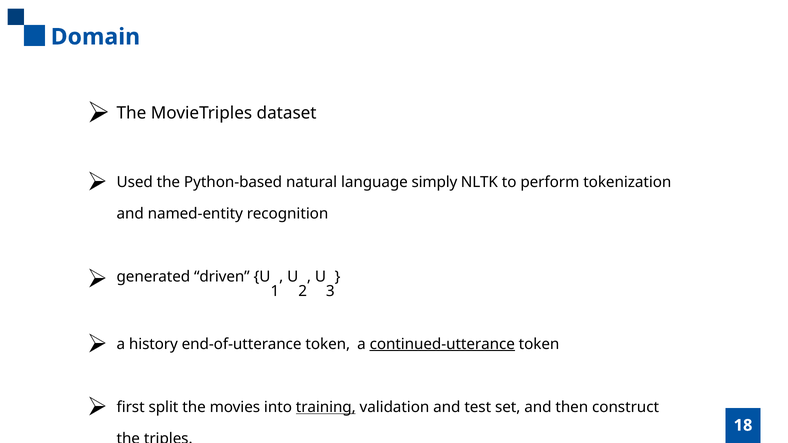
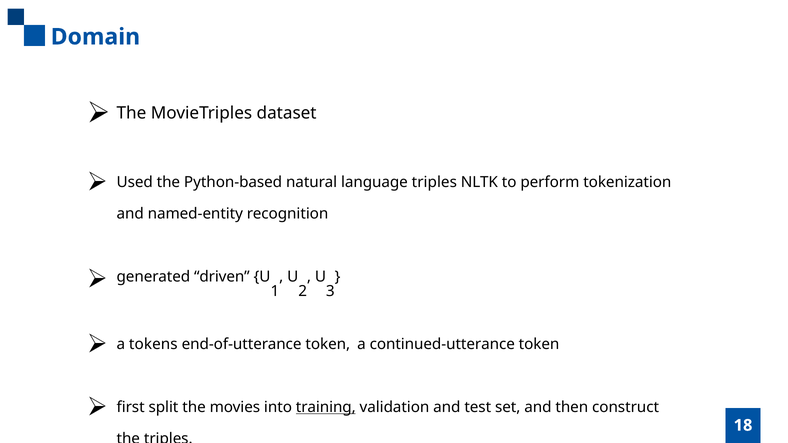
language simply: simply -> triples (434, 182)
history: history -> tokens (153, 344)
continued-utterance underline: present -> none (442, 344)
